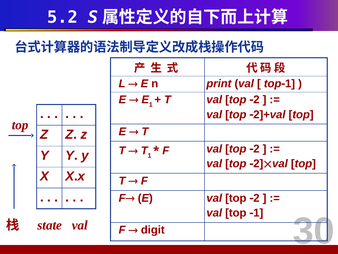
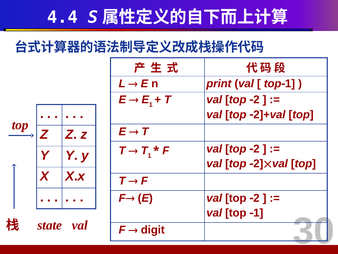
5.2: 5.2 -> 4.4 (62, 17)
